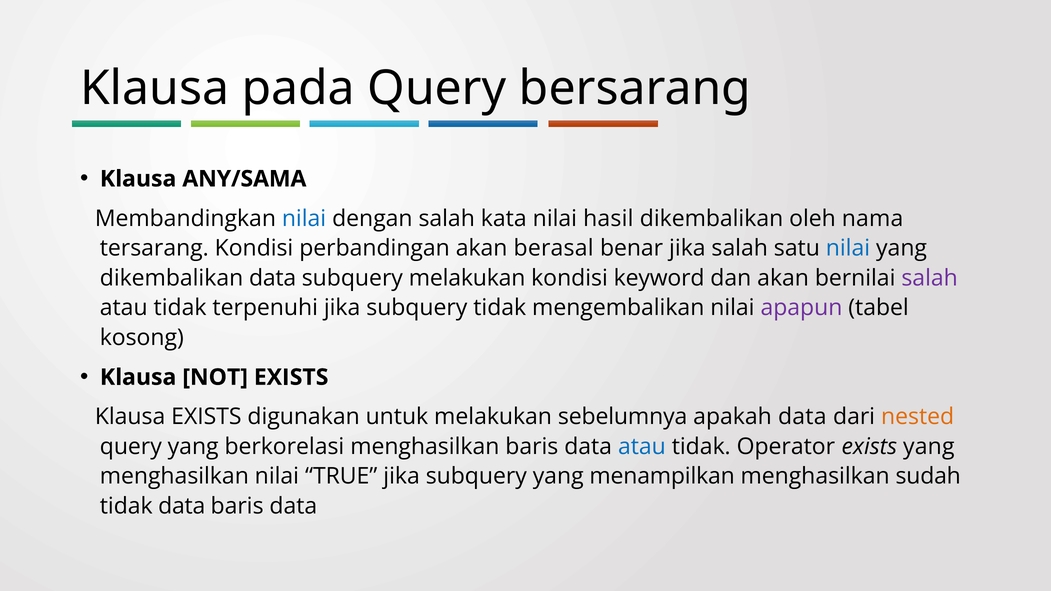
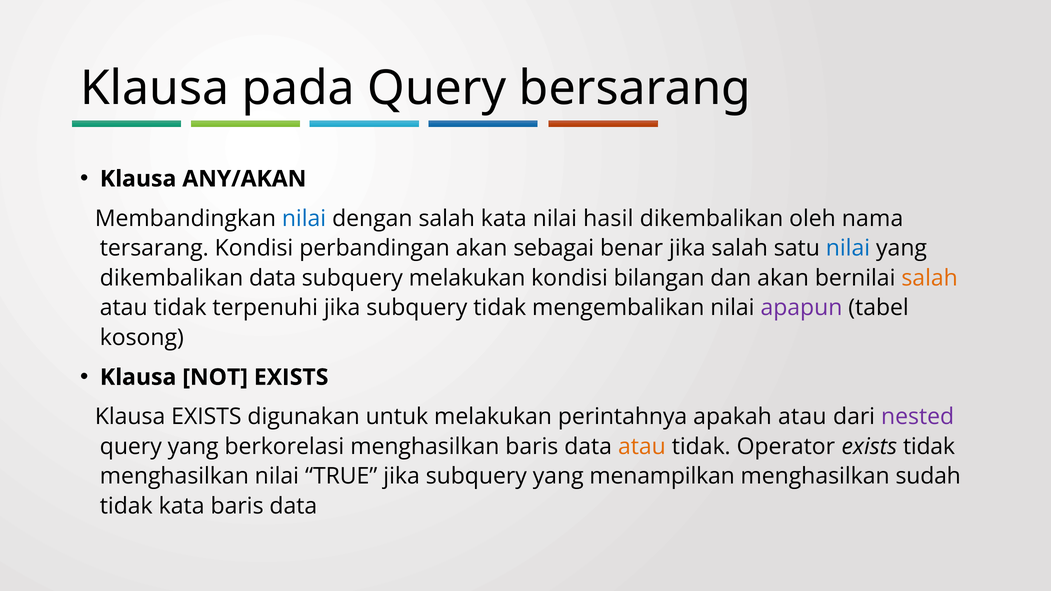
ANY/SAMA: ANY/SAMA -> ANY/AKAN (244, 179)
berasal: berasal -> sebagai (554, 248)
keyword: keyword -> bilangan (659, 278)
salah colour: purple -> orange (930, 278)
sebelumnya: sebelumnya -> perintahnya (623, 417)
apakah data: data -> atau (802, 417)
nested colour: orange -> purple (918, 417)
atau colour: blue -> orange (642, 447)
exists yang: yang -> tidak (929, 447)
tidak data: data -> kata (182, 506)
